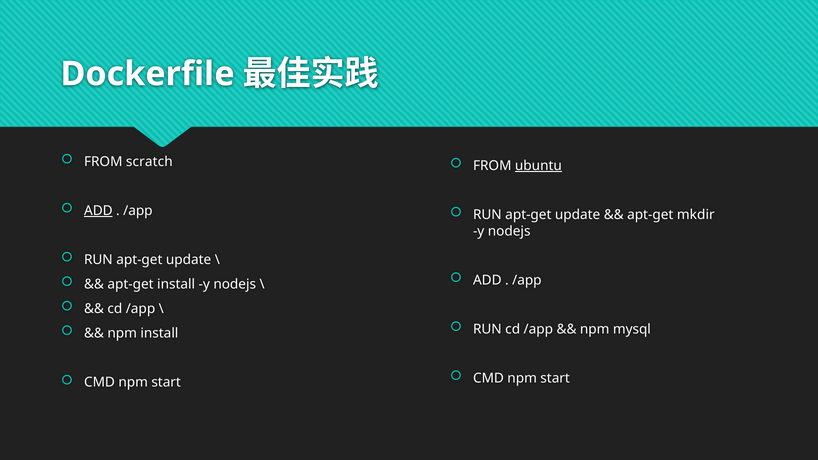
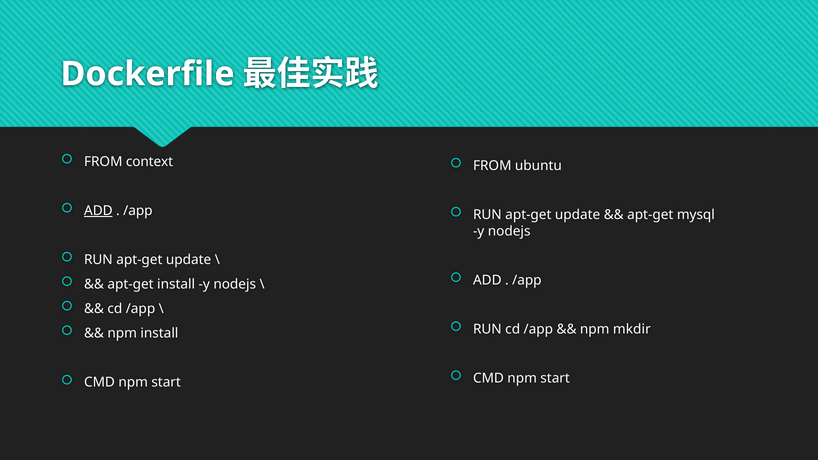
scratch: scratch -> context (149, 162)
ubuntu underline: present -> none (538, 166)
mkdir: mkdir -> mysql (696, 215)
mysql: mysql -> mkdir (632, 329)
